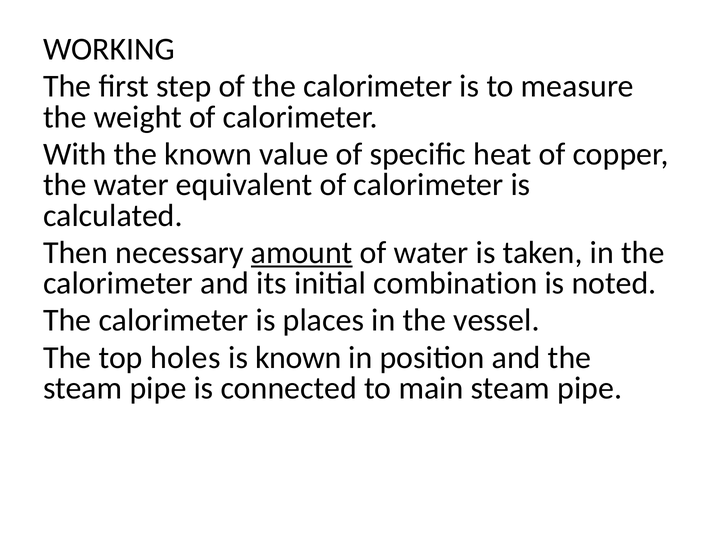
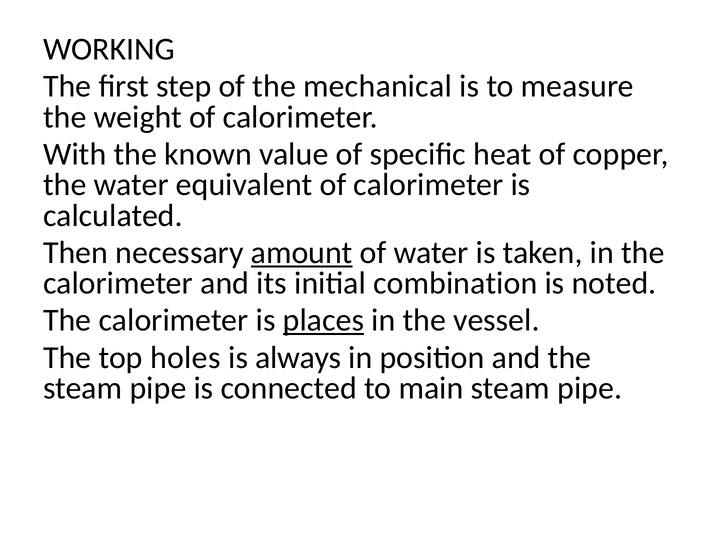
of the calorimeter: calorimeter -> mechanical (378, 86)
places underline: none -> present (323, 321)
is known: known -> always (298, 358)
